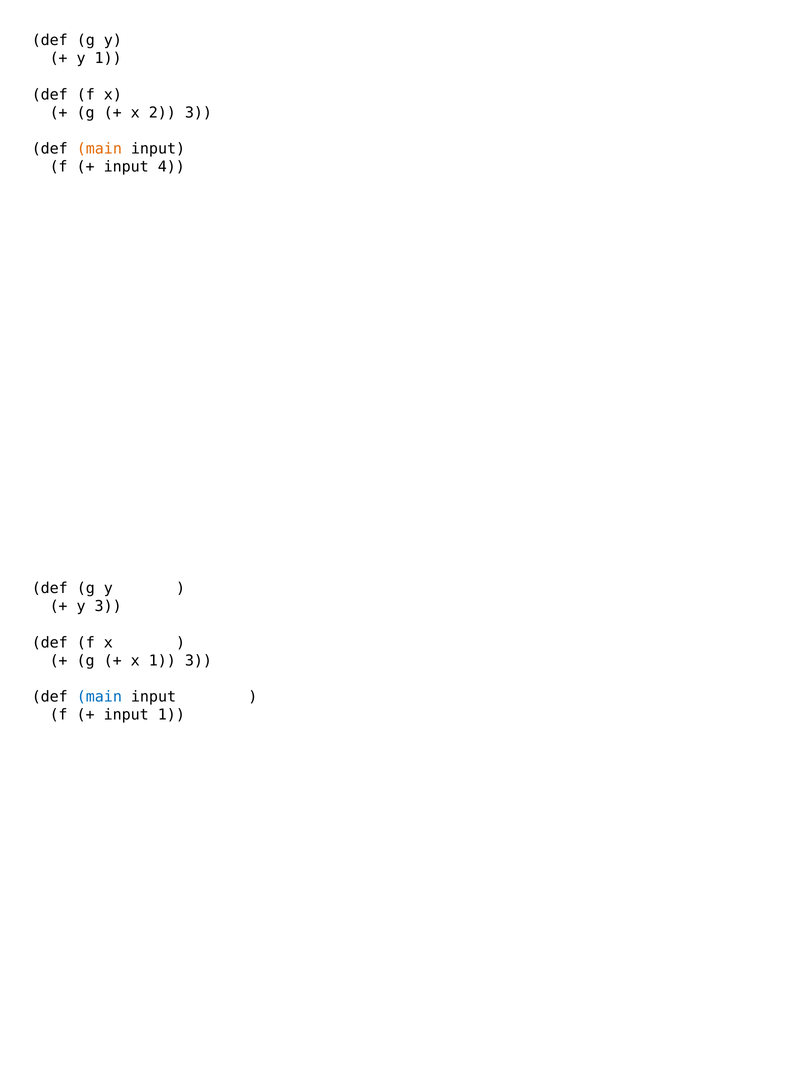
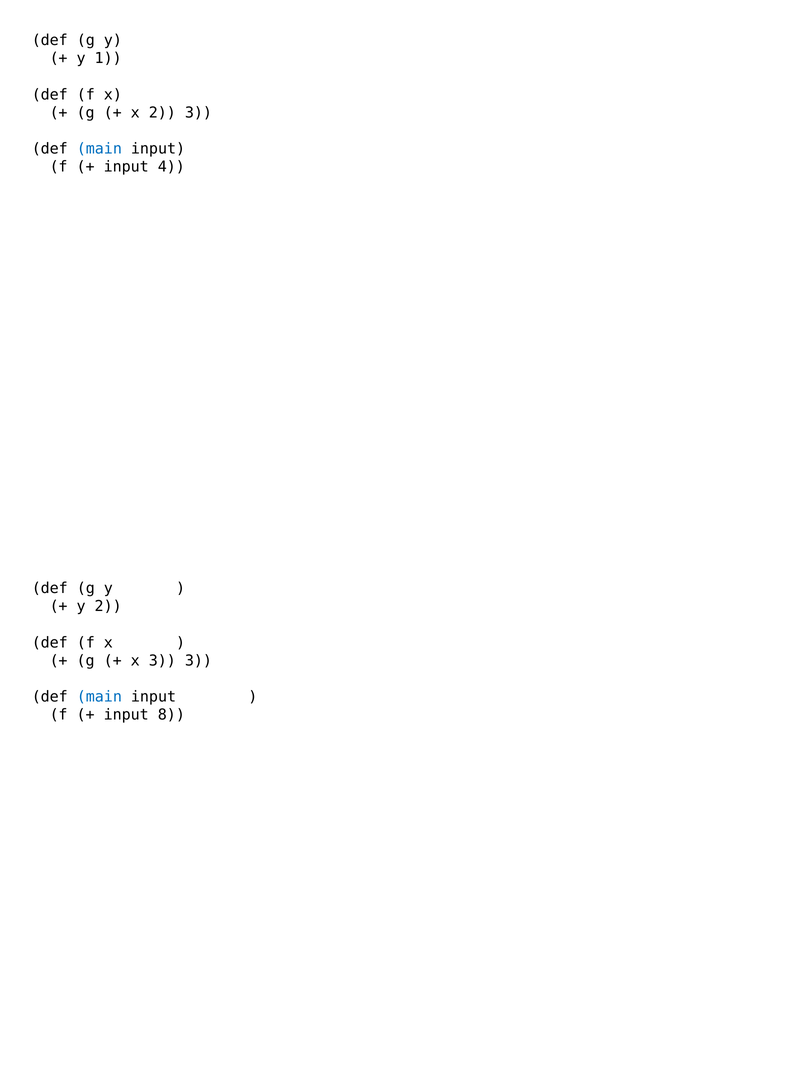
main colour: orange -> blue (99, 149)
y 3: 3 -> 2 (108, 606)
x 1: 1 -> 3 (162, 660)
input 1: 1 -> 8 (171, 715)
